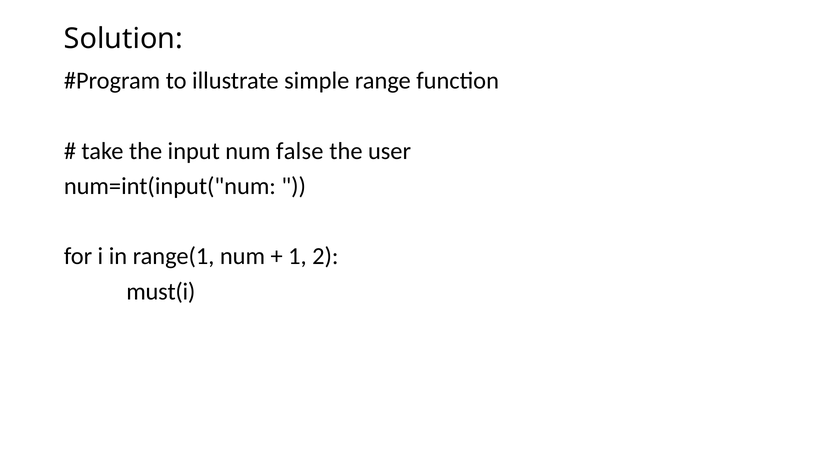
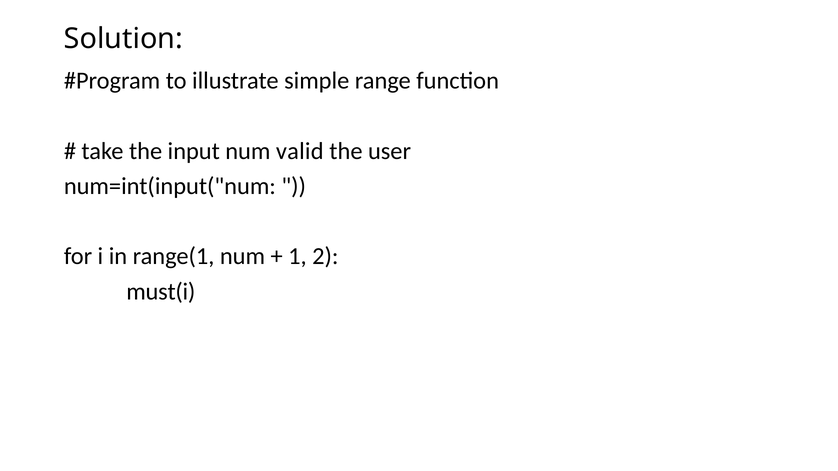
false: false -> valid (300, 151)
